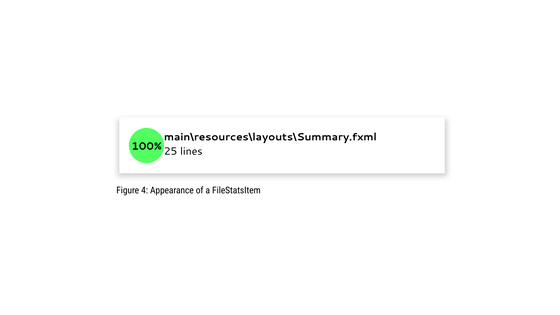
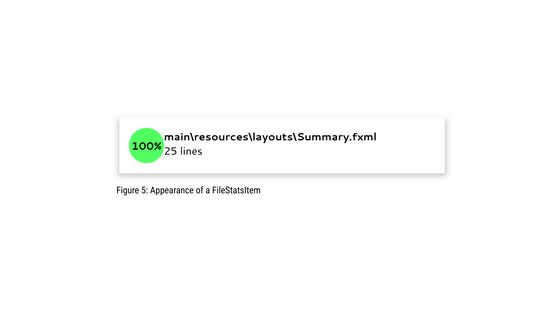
4: 4 -> 5 (145, 190)
